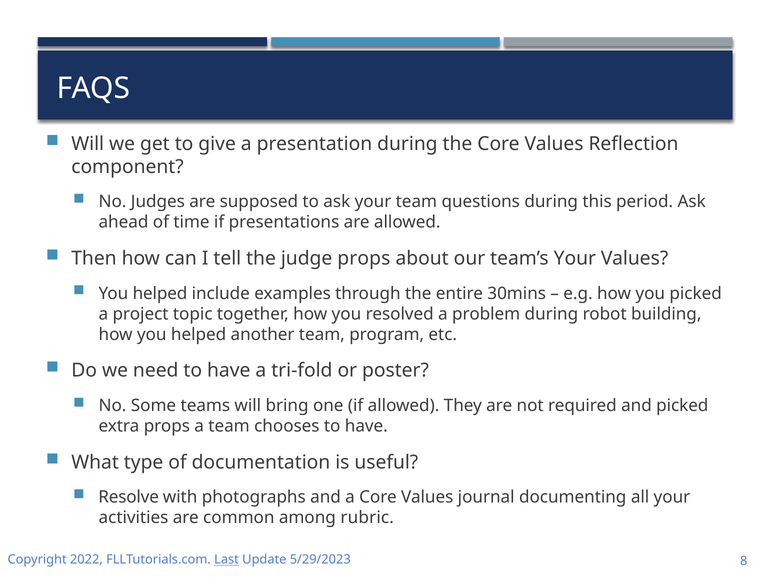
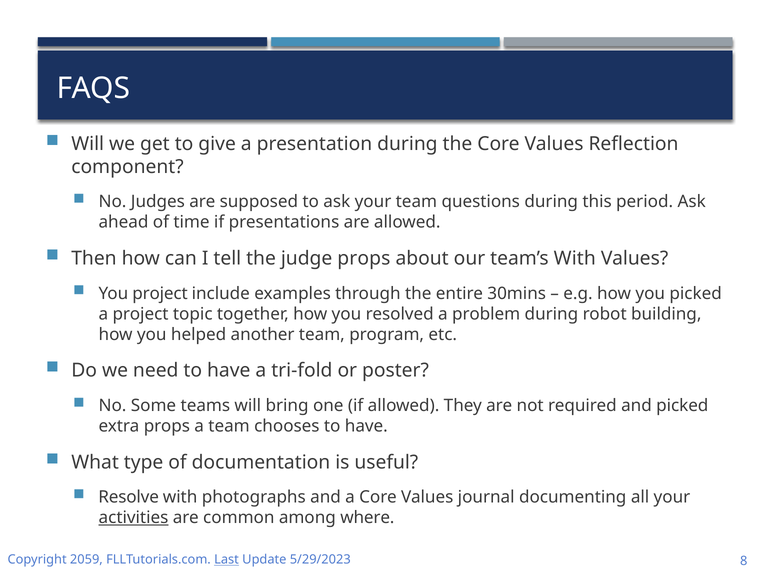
team’s Your: Your -> With (575, 259)
helped: helped -> project (160, 293)
activities underline: none -> present (133, 518)
rubric: rubric -> where (367, 518)
2022: 2022 -> 2059 (86, 560)
